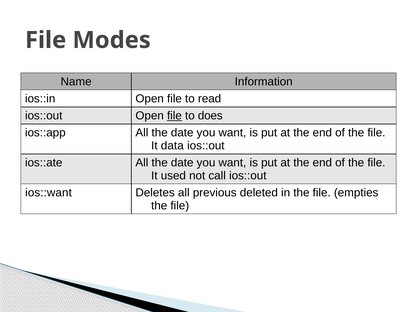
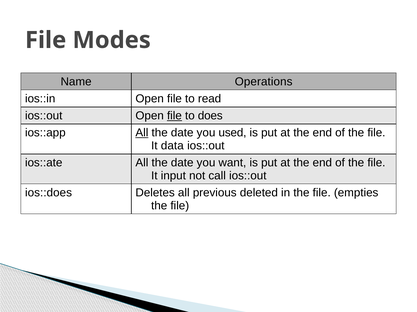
Information: Information -> Operations (264, 82)
All underline: none -> present (142, 133)
want: want -> used (232, 133)
used: used -> input (173, 176)
ios::want: ios::want -> ios::does (49, 193)
